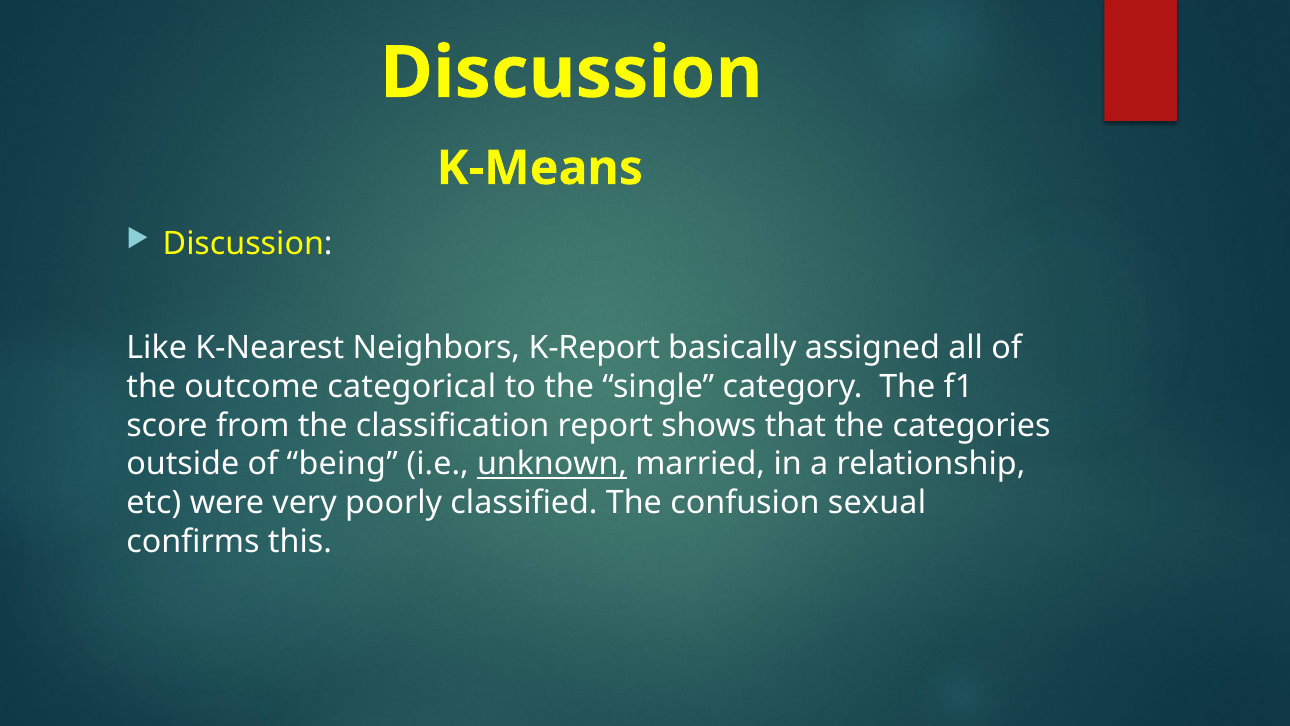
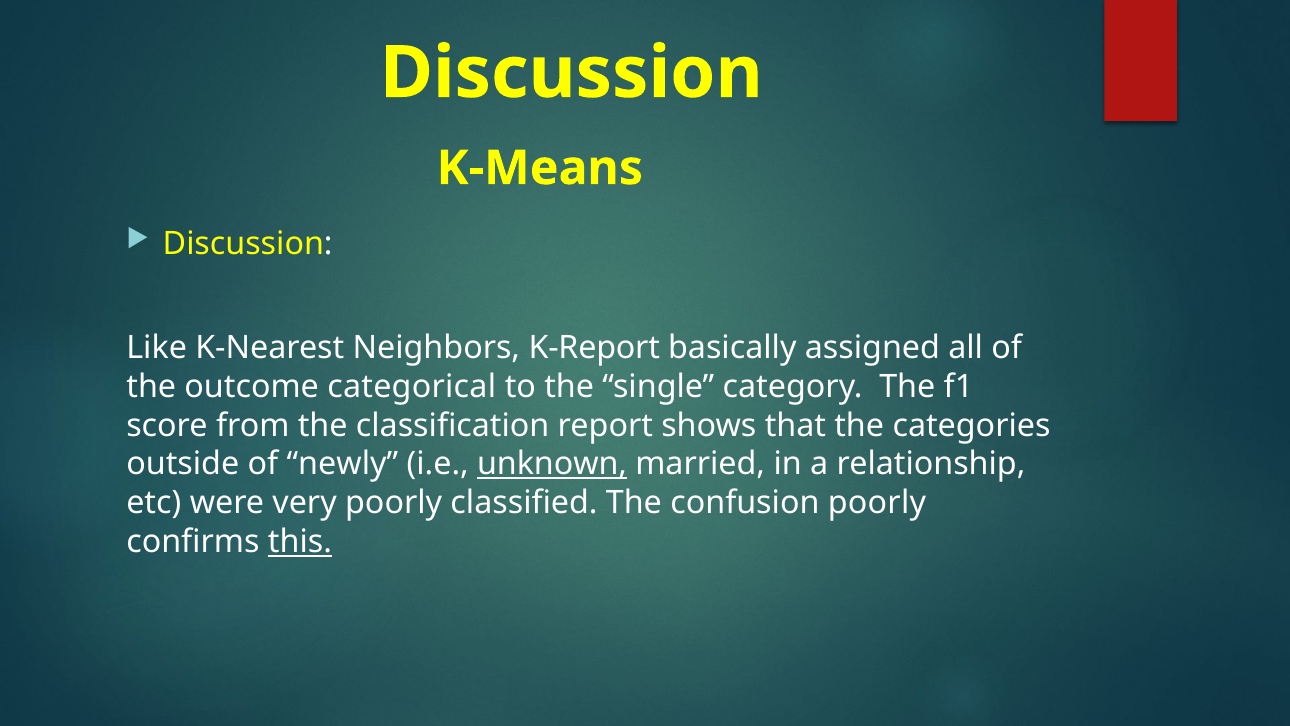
being: being -> newly (342, 464)
confusion sexual: sexual -> poorly (877, 503)
this underline: none -> present (300, 541)
